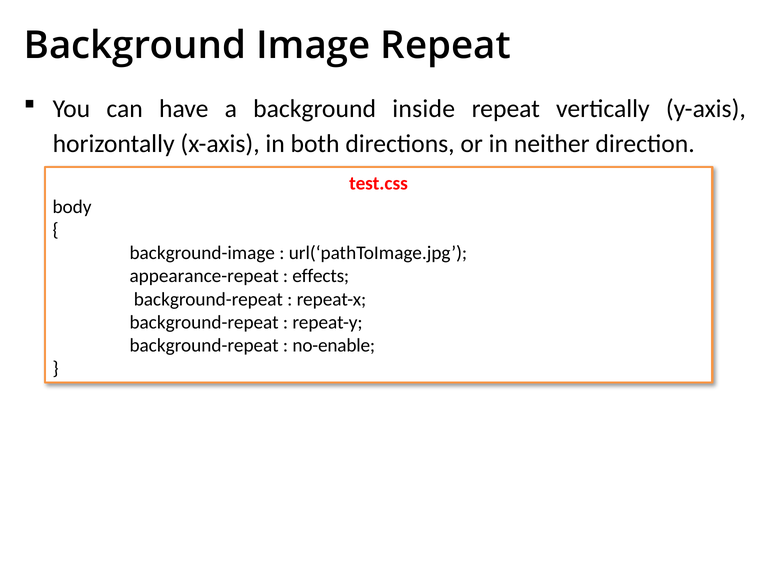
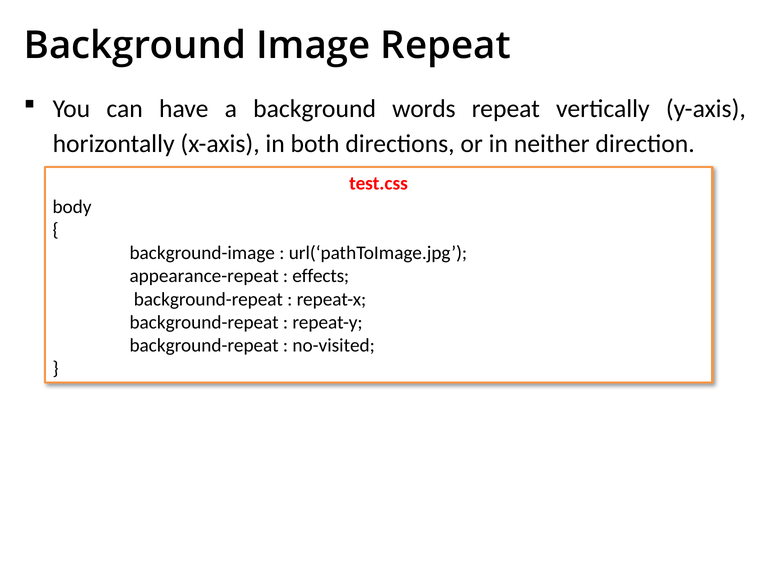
inside: inside -> words (424, 109)
no-enable: no-enable -> no-visited (334, 345)
